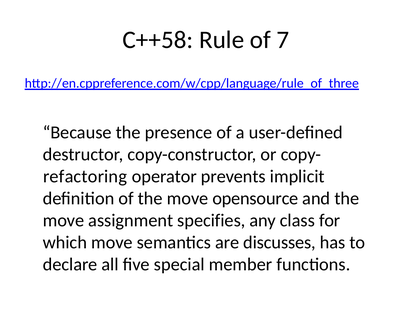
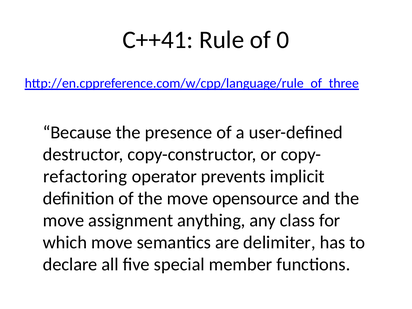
C++58: C++58 -> C++41 (158, 40)
7: 7 -> 0 (283, 40)
specifies: specifies -> anything (211, 221)
discusses: discusses -> delimiter (279, 243)
